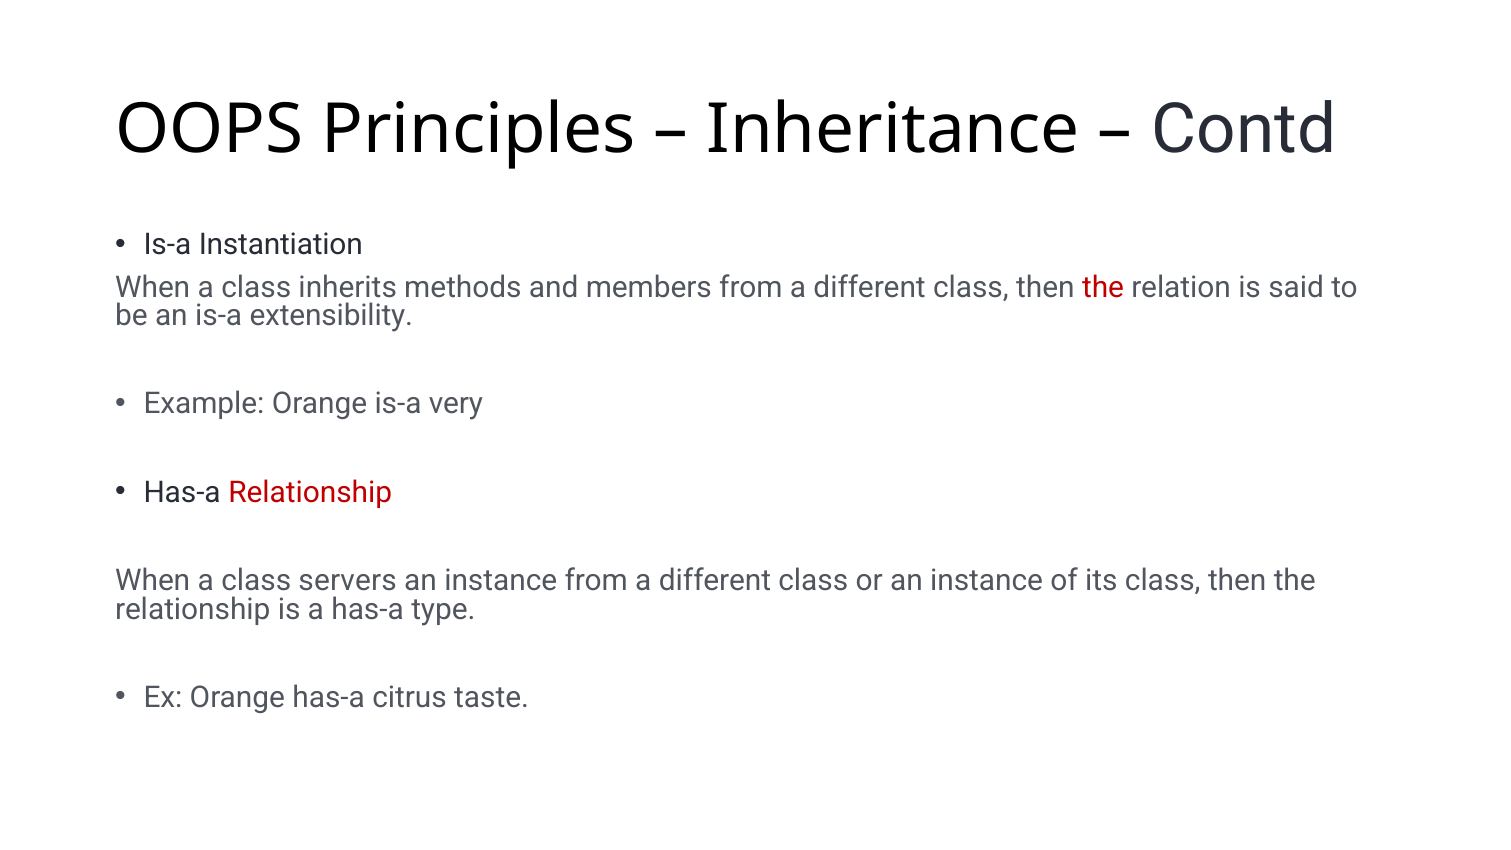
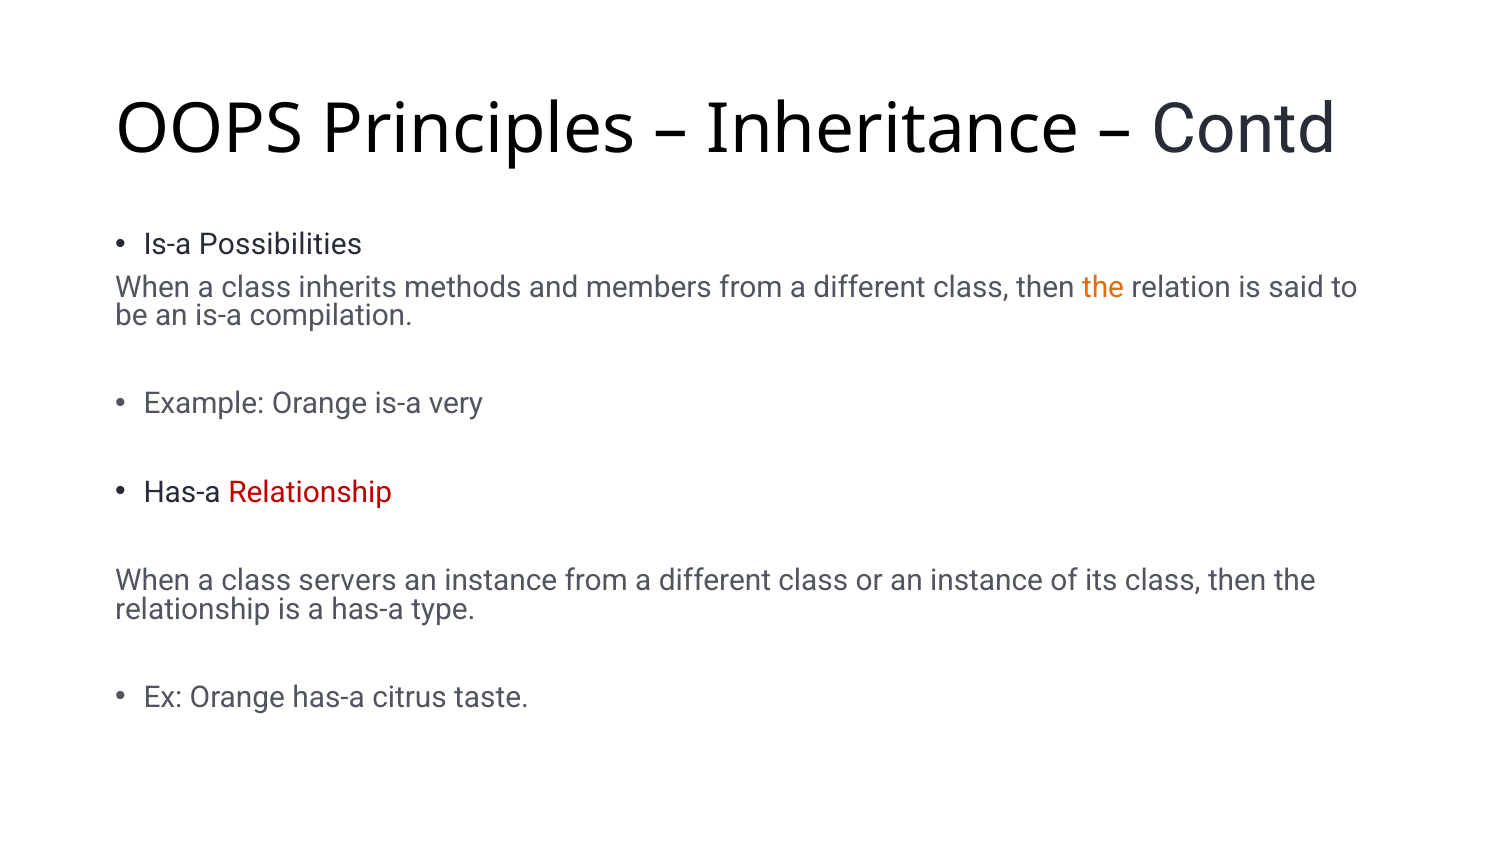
Instantiation: Instantiation -> Possibilities (281, 245)
the colour: red -> orange (1103, 287)
extensibility: extensibility -> compilation (331, 316)
